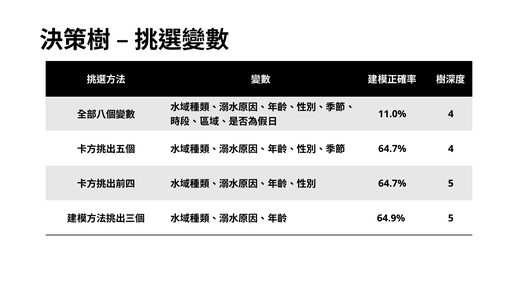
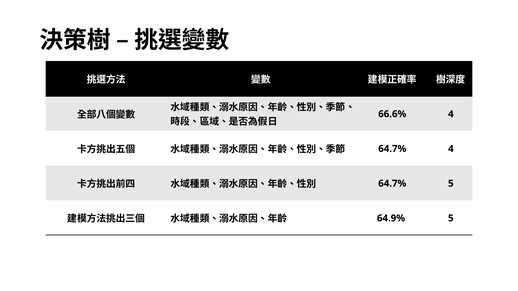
11.0%: 11.0% -> 66.6% (392, 114)
